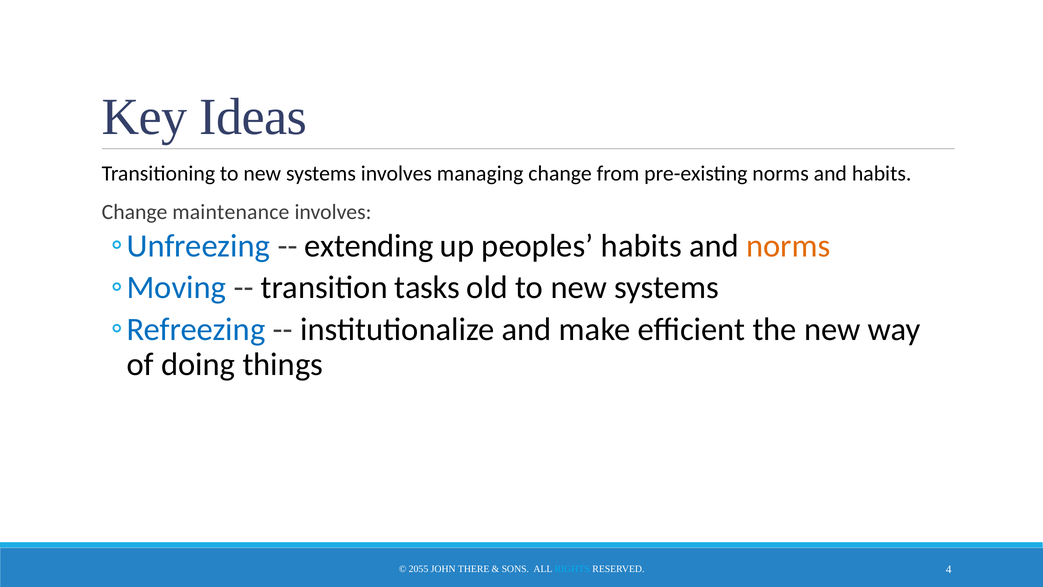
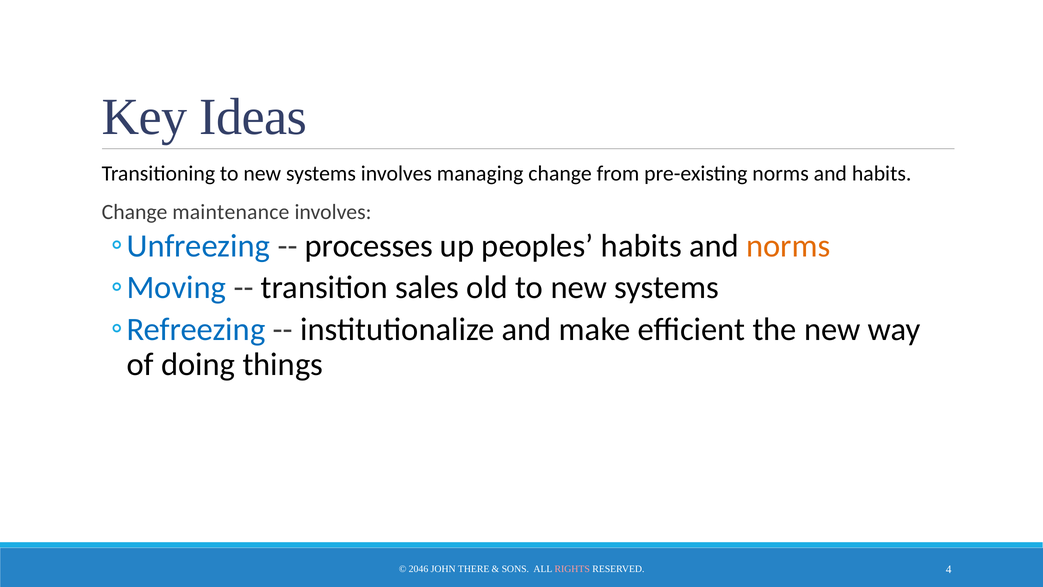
extending: extending -> processes (369, 246)
tasks: tasks -> sales (427, 288)
2055: 2055 -> 2046 (418, 569)
RIGHTS colour: light blue -> pink (572, 569)
